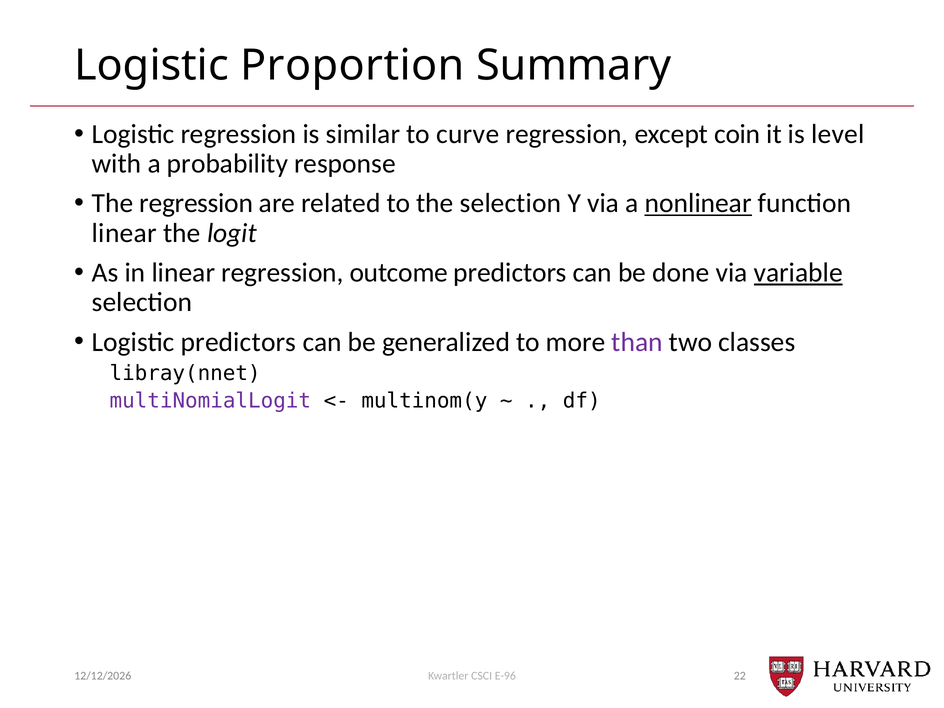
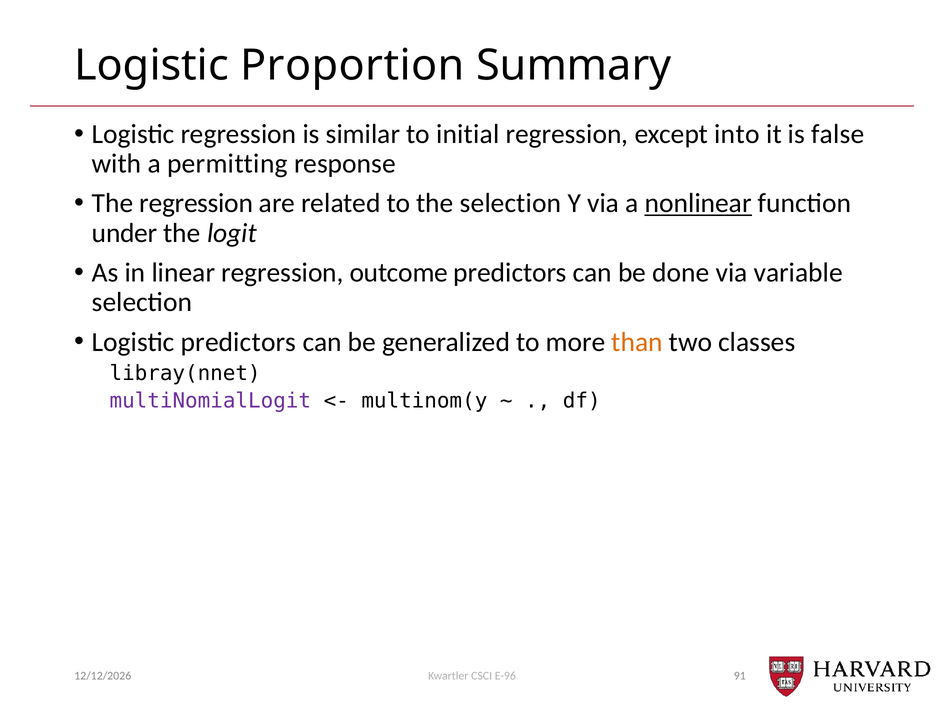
curve: curve -> initial (468, 134)
coin: coin -> into (737, 134)
level: level -> false (838, 134)
probability: probability -> permitting (227, 164)
linear: linear -> under (125, 233)
variable underline: present -> none (798, 273)
than colour: purple -> orange (637, 342)
22: 22 -> 91 (740, 676)
